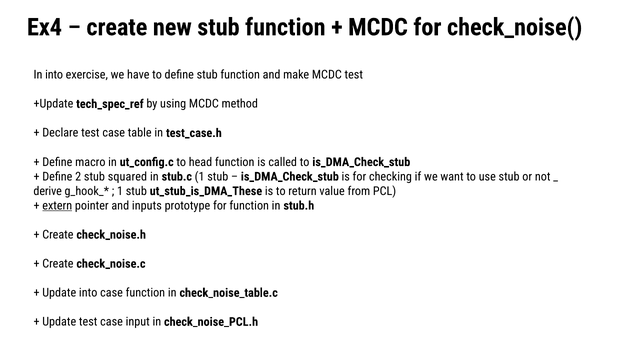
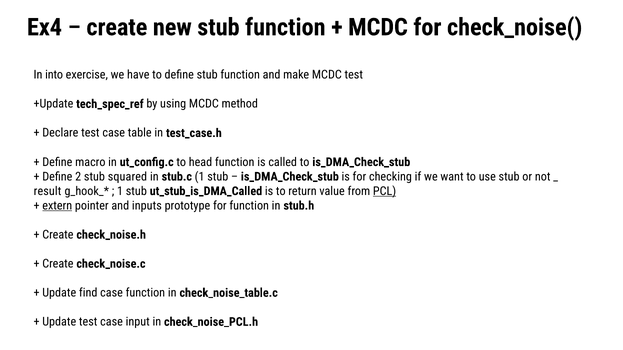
derive: derive -> result (48, 191)
ut_stub_is_DMA_These: ut_stub_is_DMA_These -> ut_stub_is_DMA_Called (206, 191)
PCL underline: none -> present (385, 191)
Update into: into -> find (88, 293)
